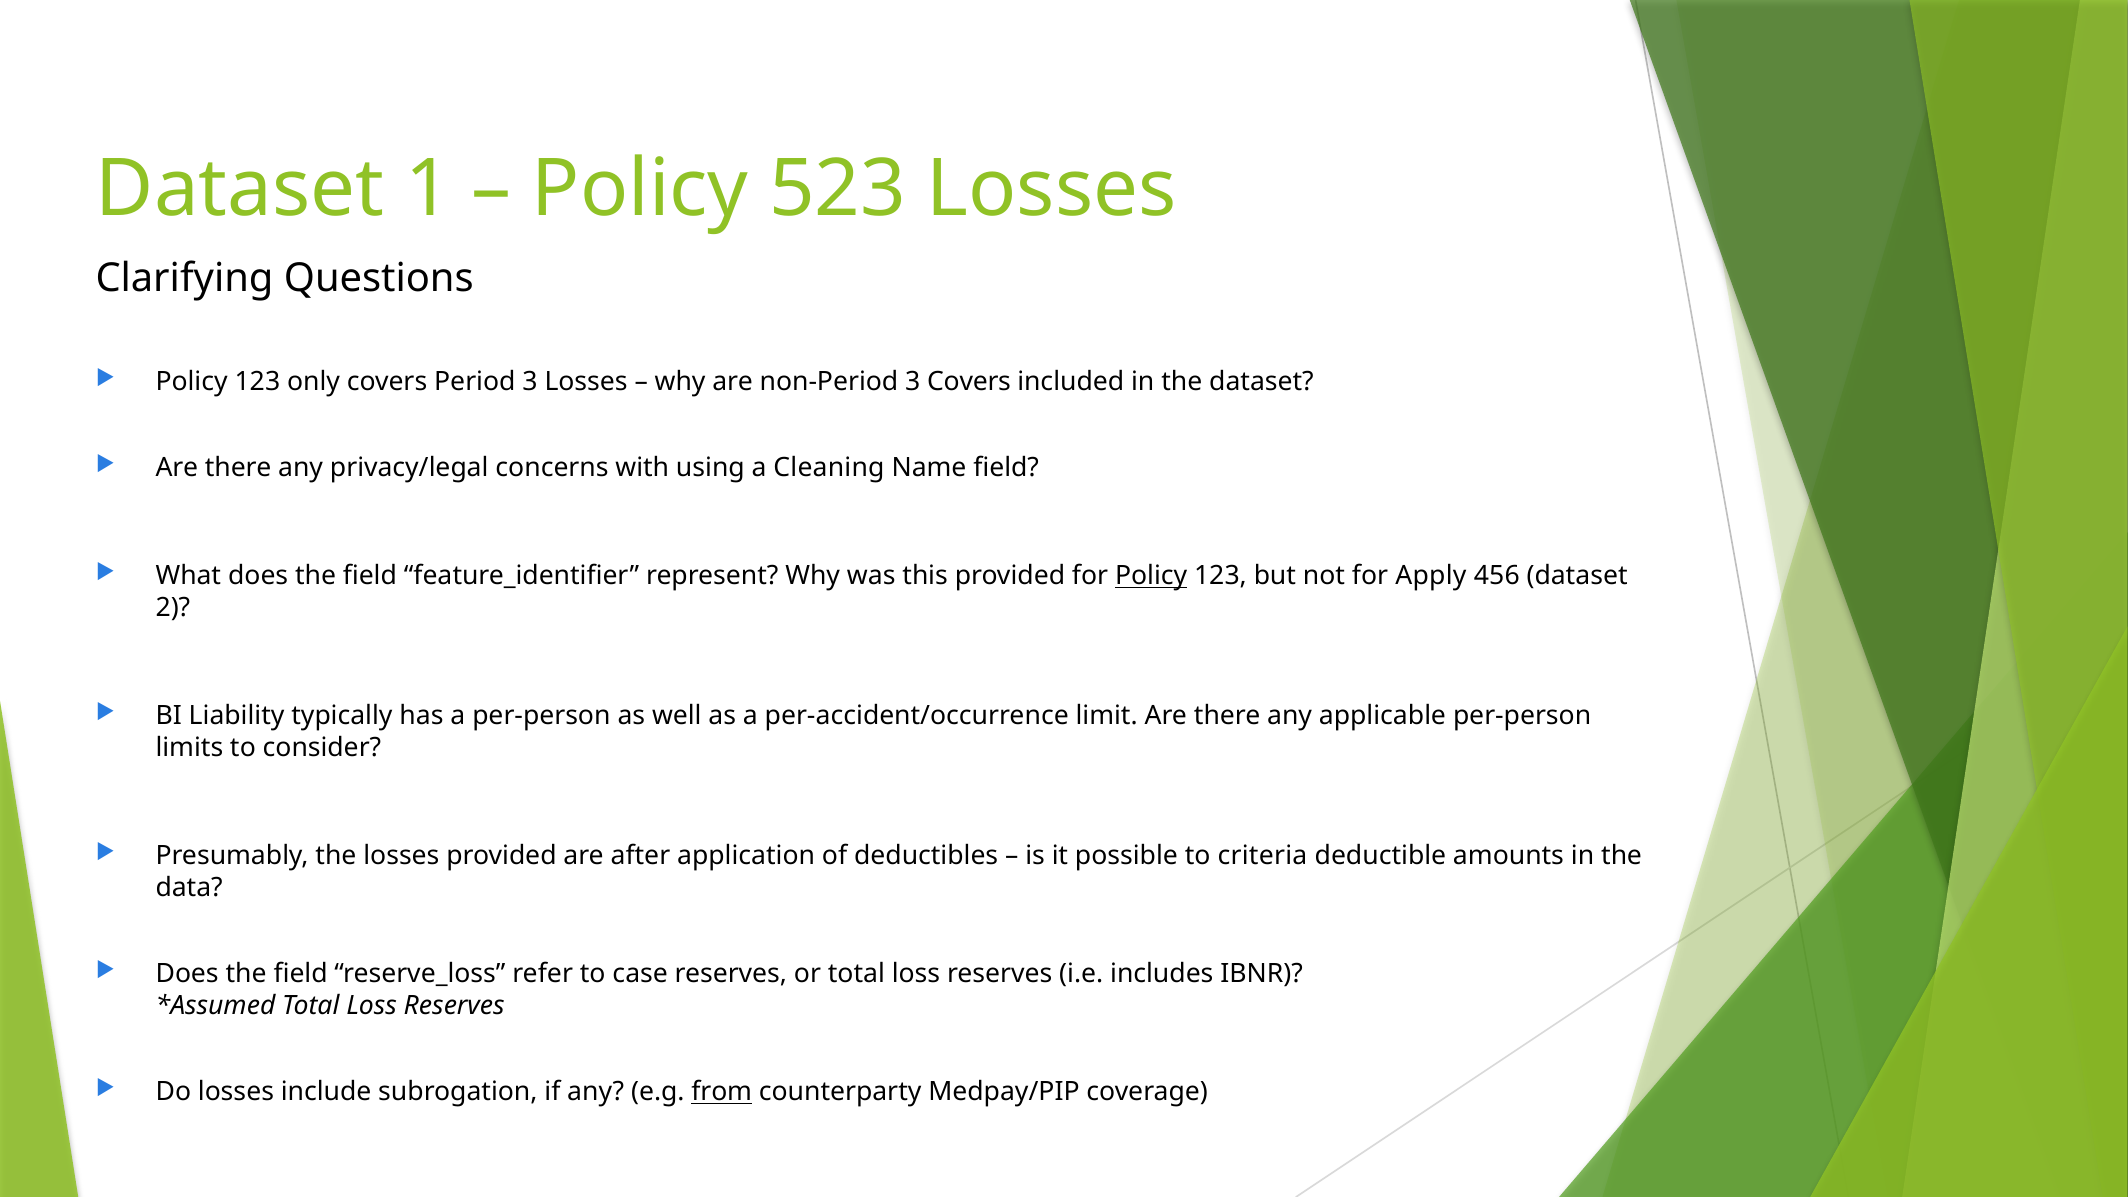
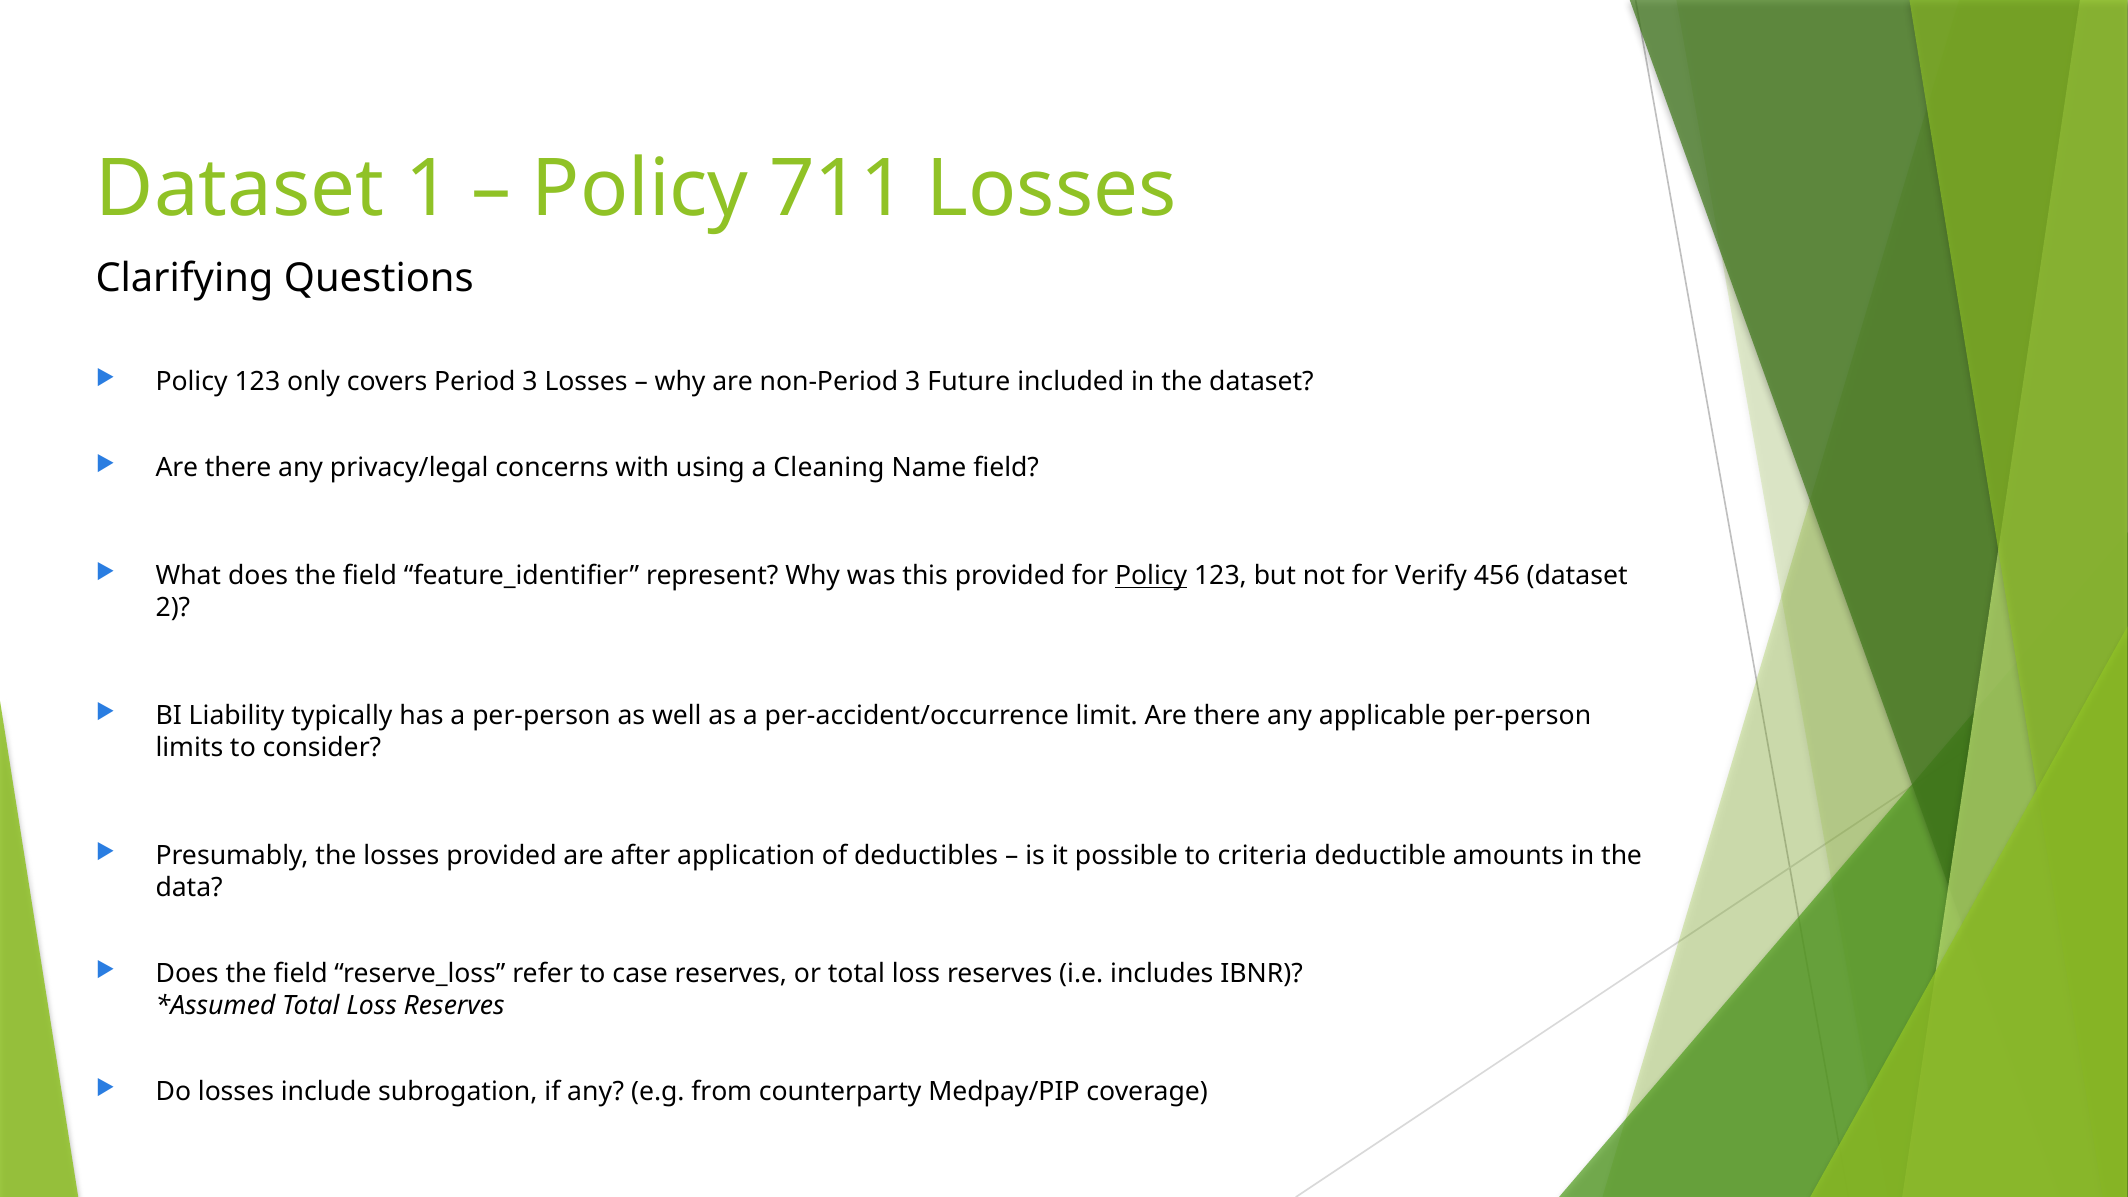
523: 523 -> 711 (838, 189)
3 Covers: Covers -> Future (969, 382)
Apply: Apply -> Verify (1431, 576)
from underline: present -> none (722, 1092)
